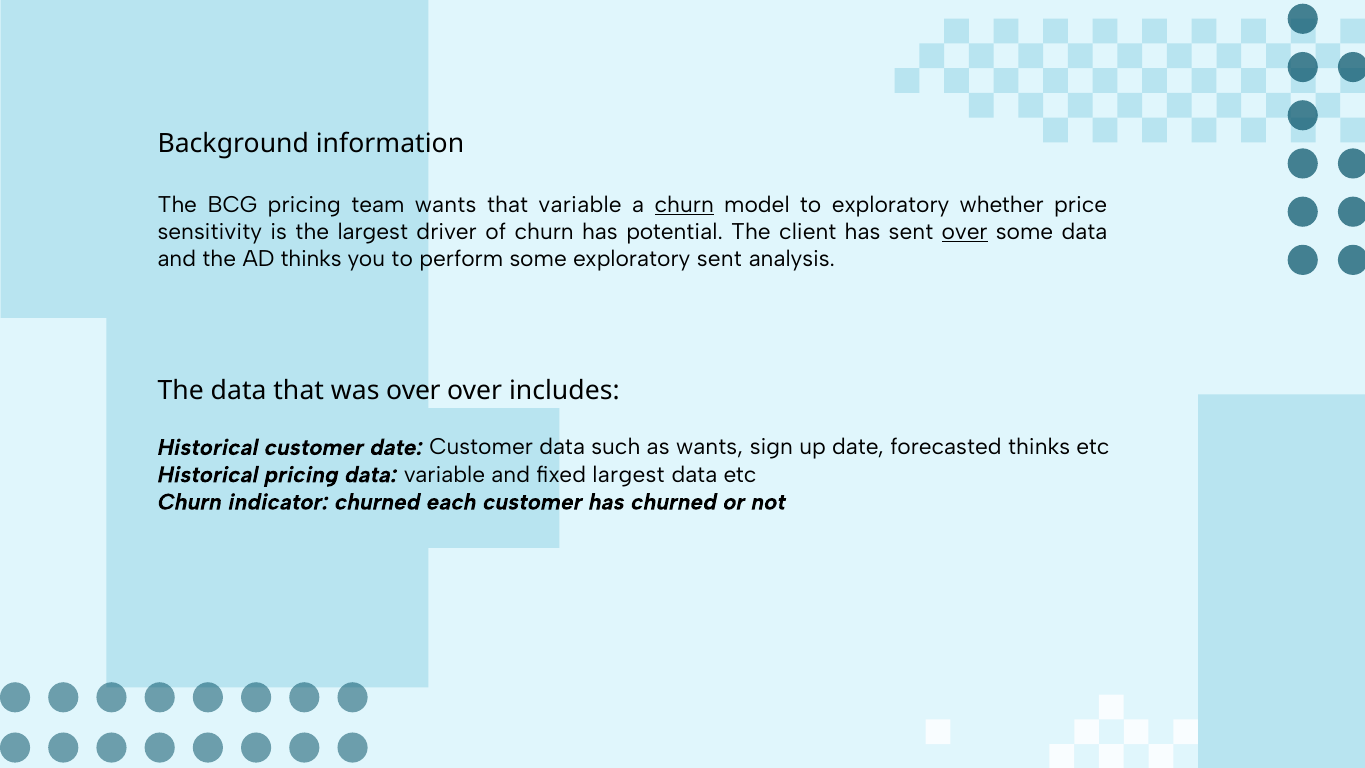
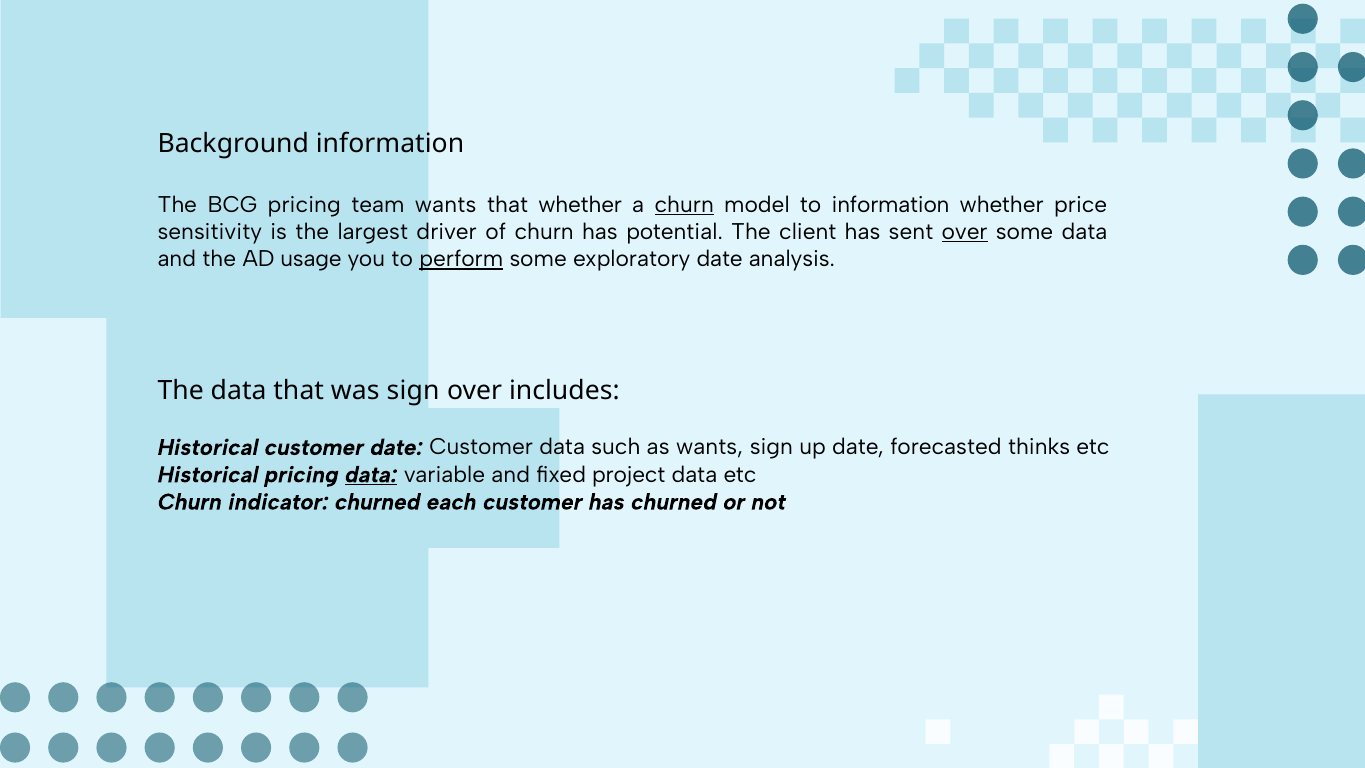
that variable: variable -> whether (580, 205)
to exploratory: exploratory -> information (891, 205)
AD thinks: thinks -> usage (311, 259)
perform underline: none -> present (461, 259)
exploratory sent: sent -> date (720, 259)
was over: over -> sign (413, 391)
data underline: none -> present (371, 475)
fixed largest: largest -> project (629, 475)
